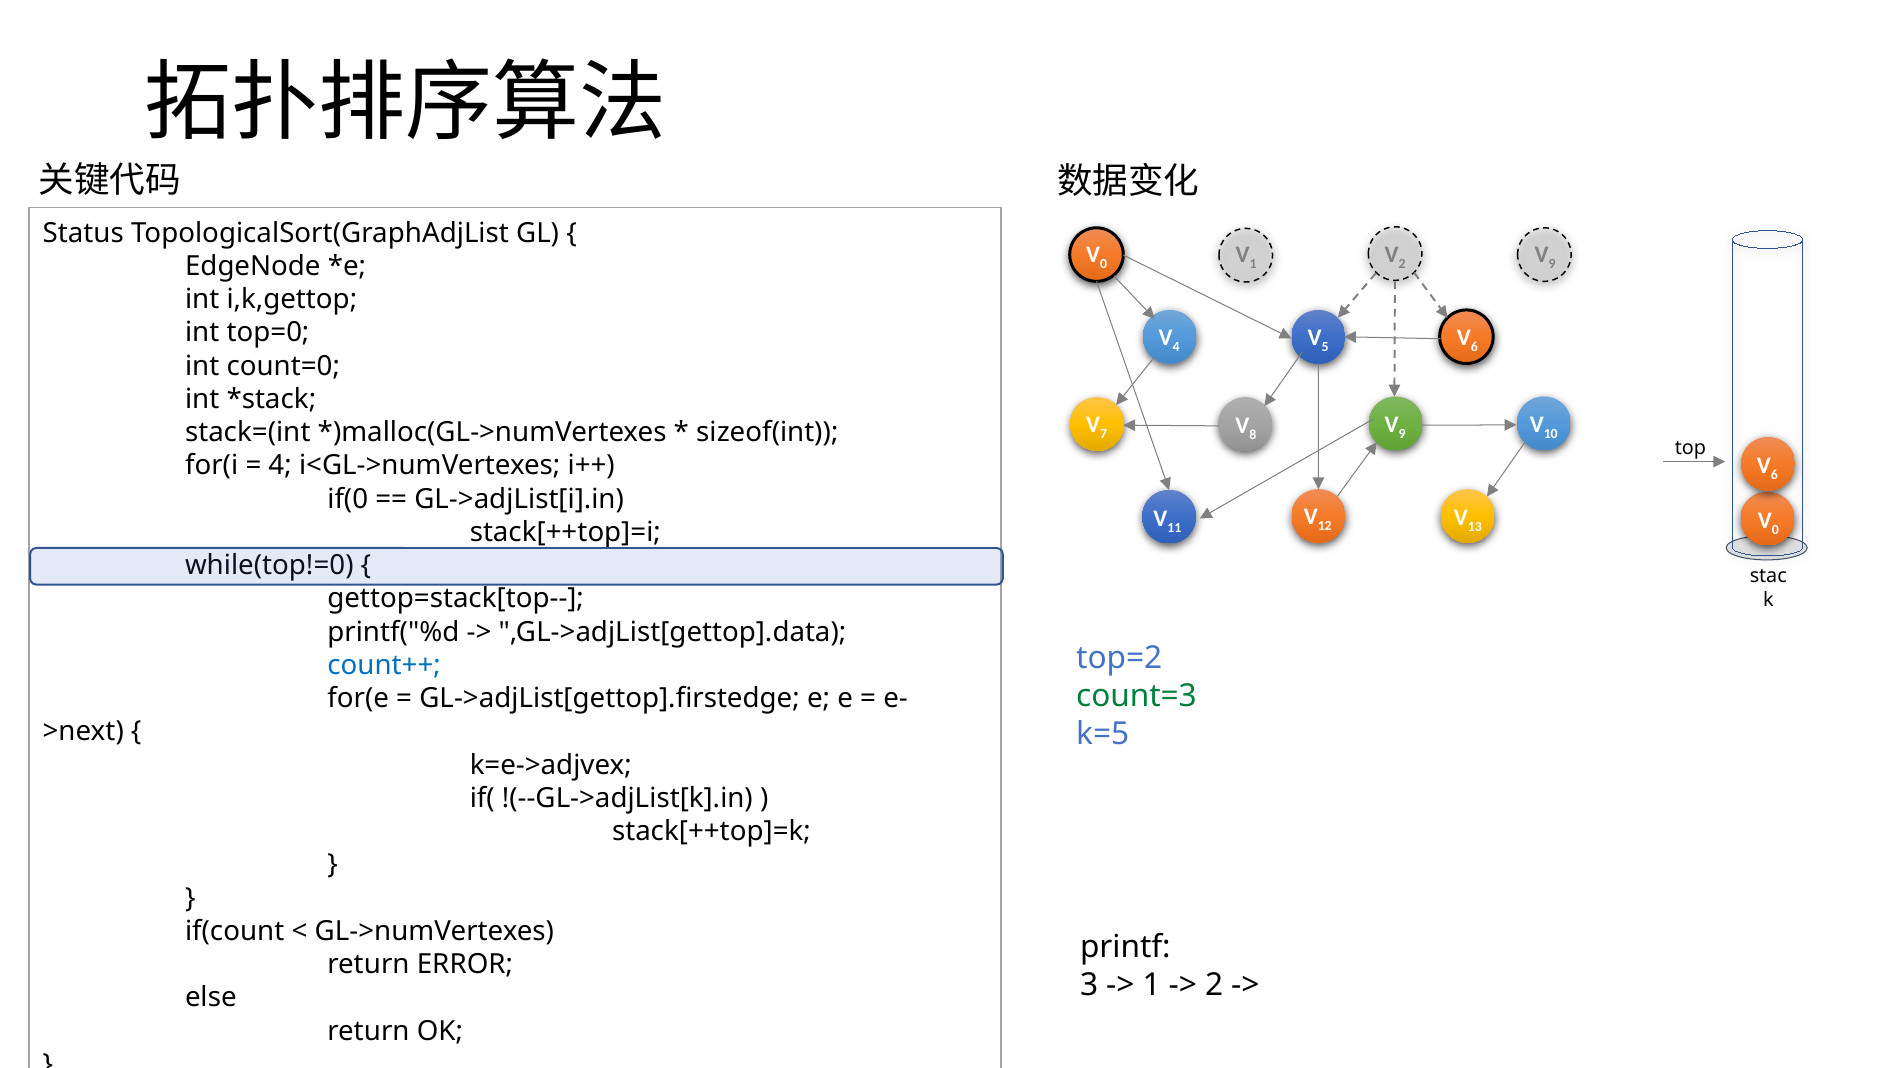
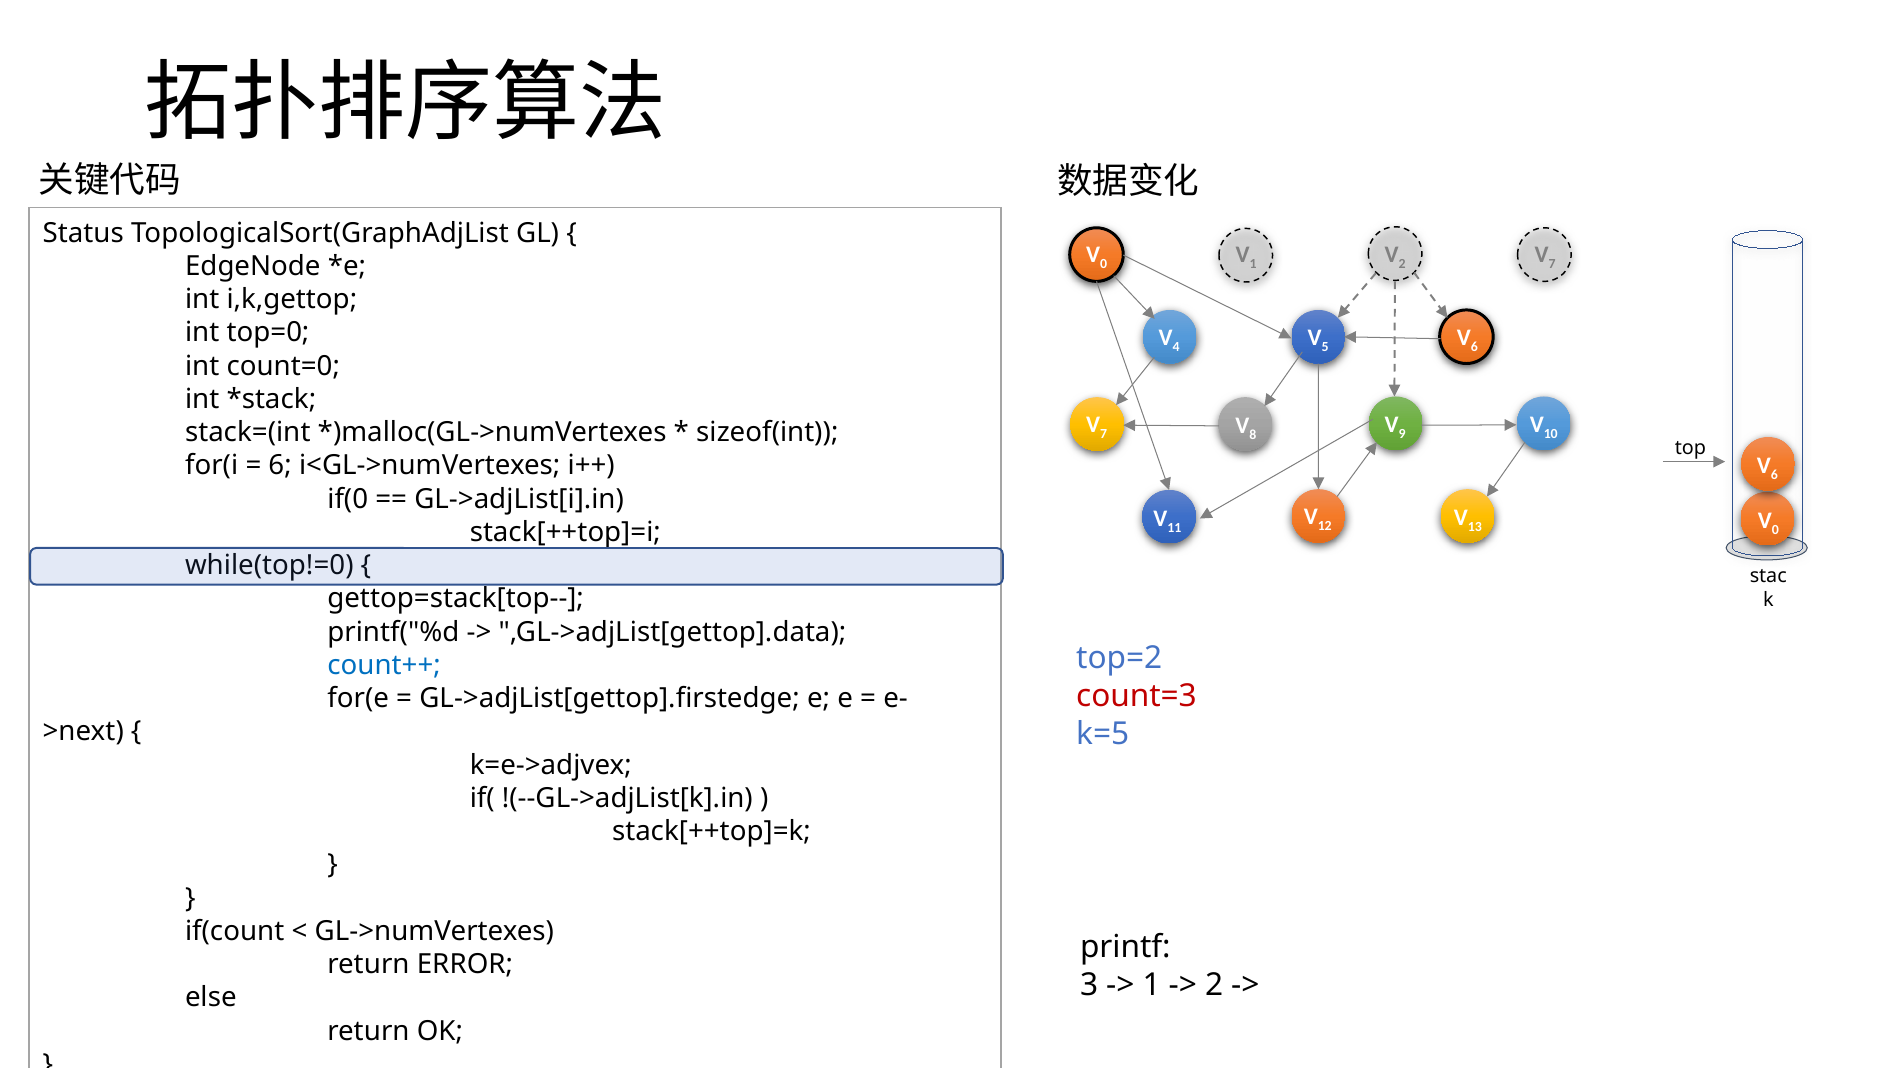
9: 9 -> 7 (1552, 264)
4: 4 -> 6 (280, 466)
count=3 colour: green -> red (1137, 696)
